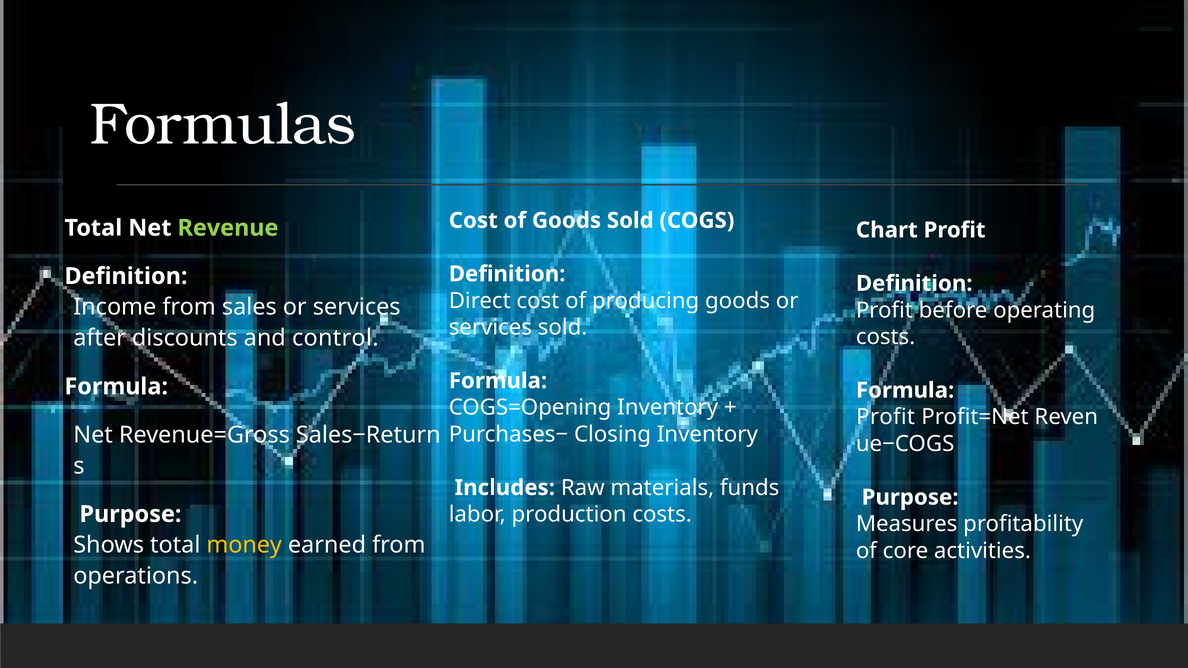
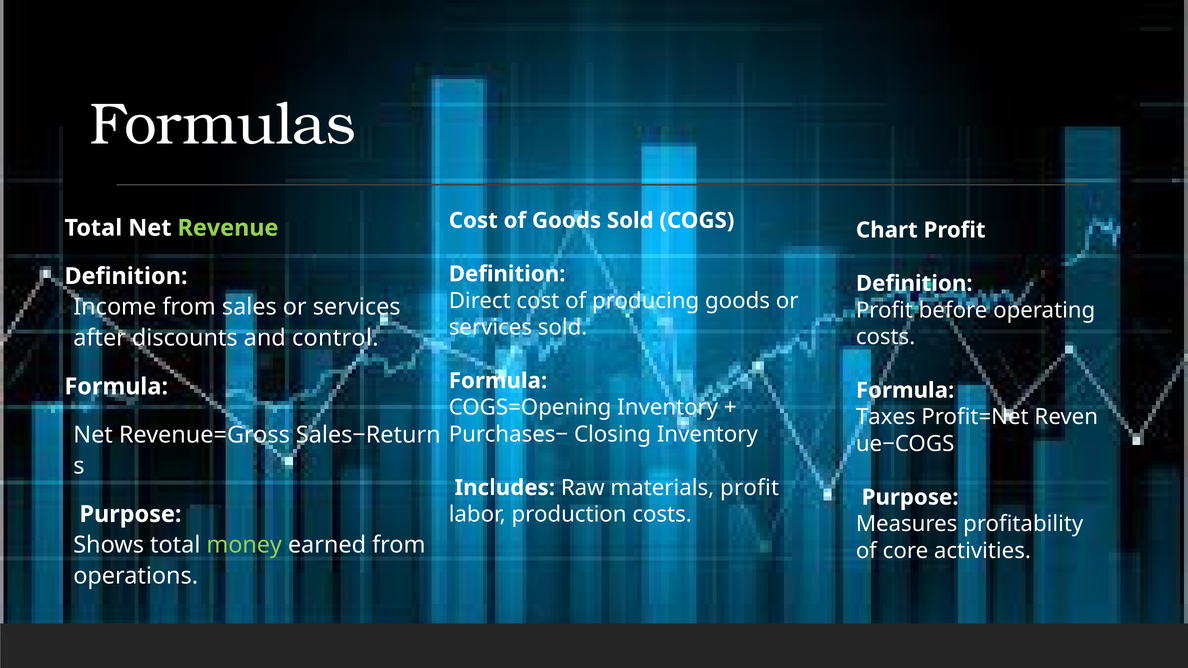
Profit: Profit -> Taxes (886, 417)
materials funds: funds -> profit (750, 488)
money colour: yellow -> light green (244, 545)
